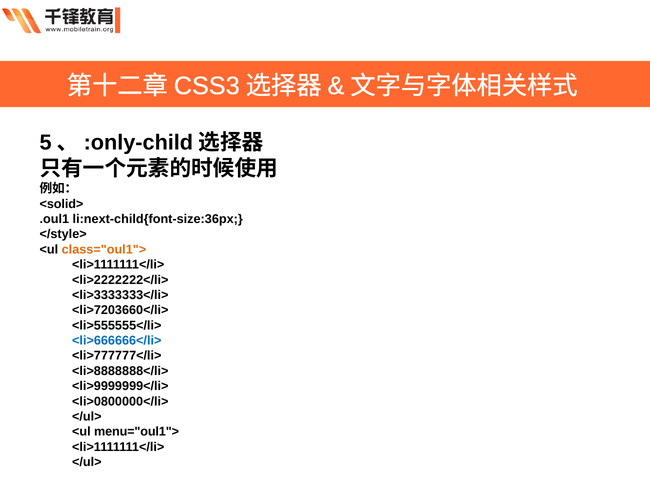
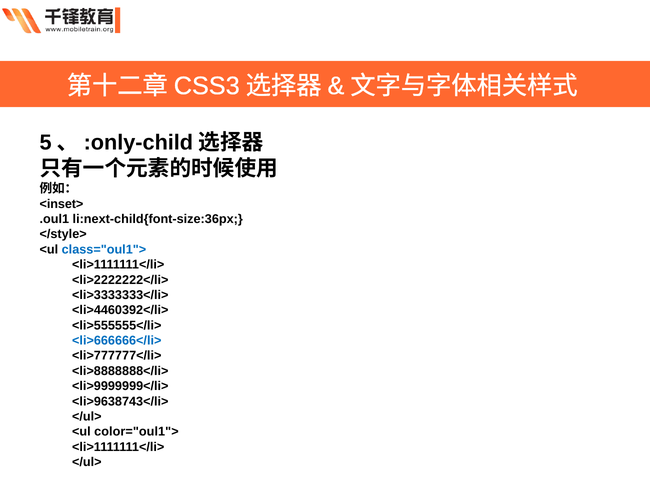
<solid>: <solid> -> <inset> (61, 204)
class="oul1"> colour: orange -> blue (104, 249)
<li>7203660</li>: <li>7203660</li> -> <li>4460392</li> (120, 310)
<li>0800000</li>: <li>0800000</li> -> <li>9638743</li> (120, 401)
menu="oul1">: menu="oul1"> -> color="oul1"> (136, 431)
